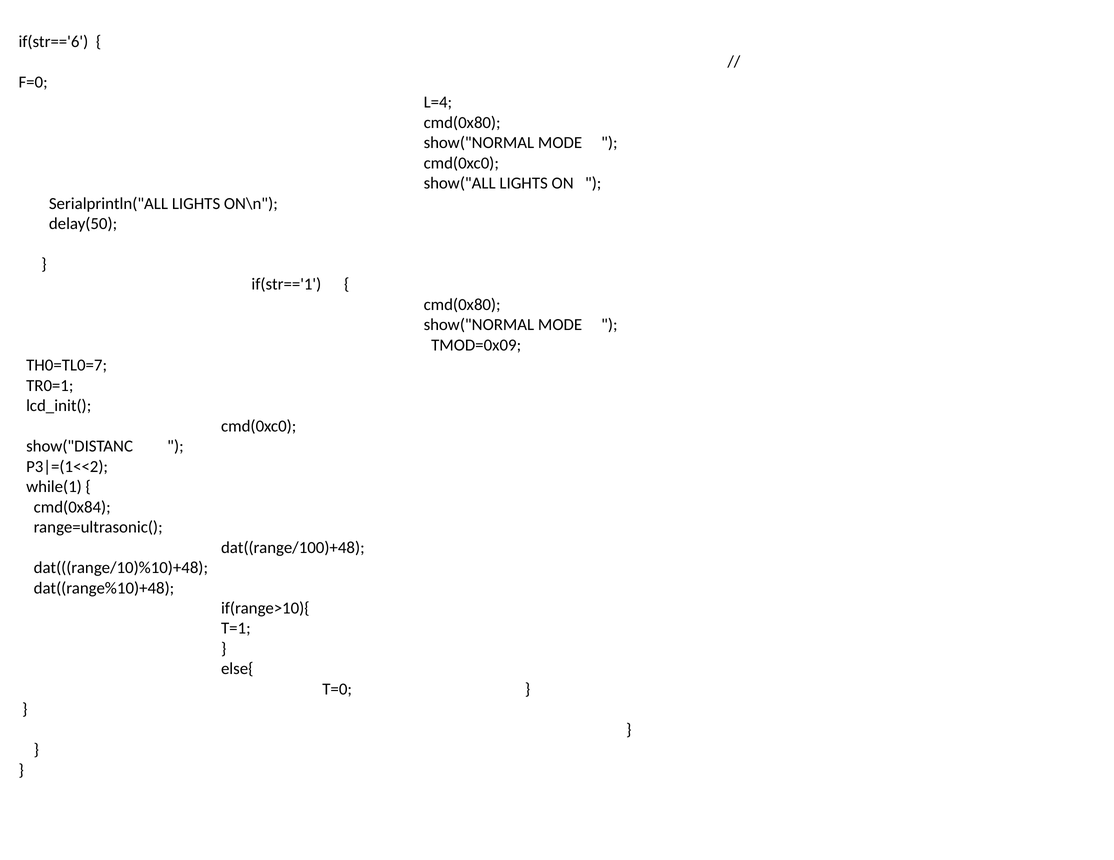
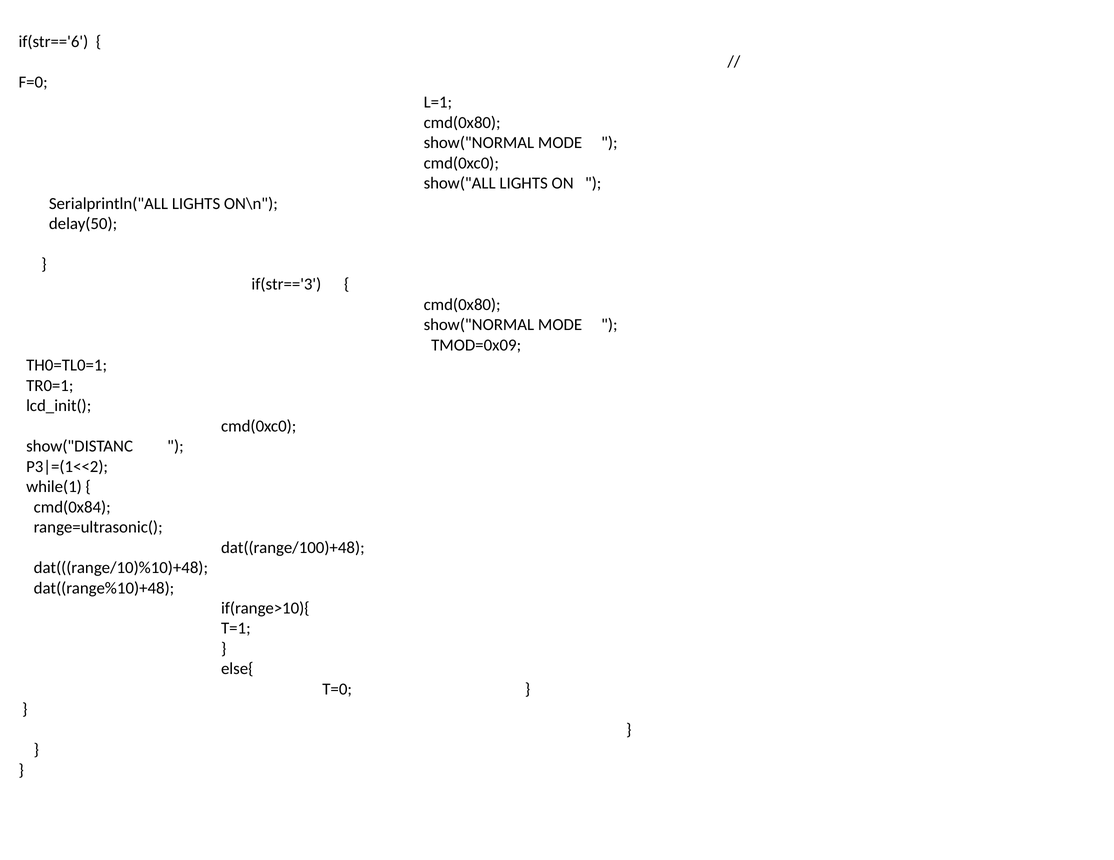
L=4: L=4 -> L=1 (438, 102)
if(str=='1: if(str=='1 -> if(str=='3 (286, 285)
TH0=TL0=7: TH0=TL0=7 -> TH0=TL0=1 (67, 366)
